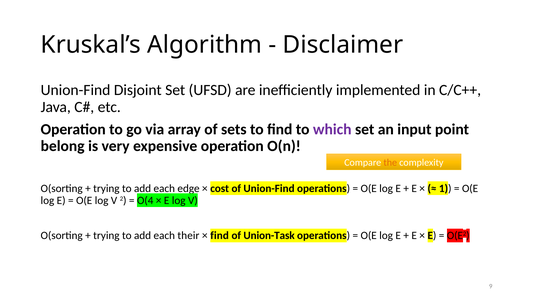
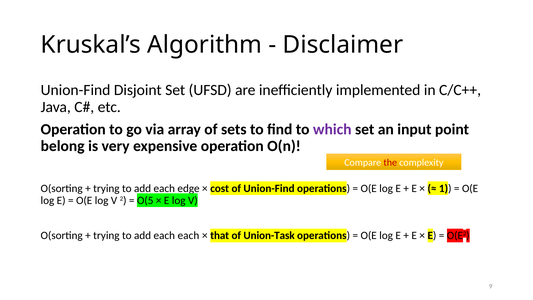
the colour: orange -> red (390, 162)
O(4: O(4 -> O(5 (145, 200)
each their: their -> each (188, 235)
find: find -> that (220, 235)
